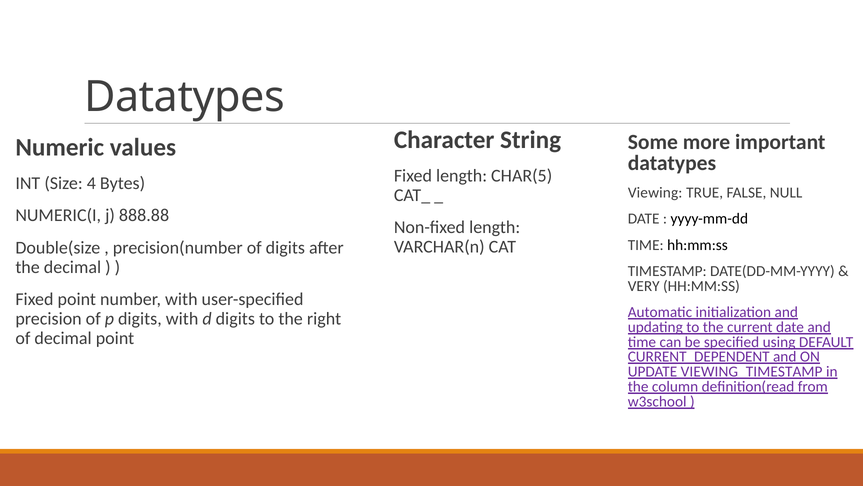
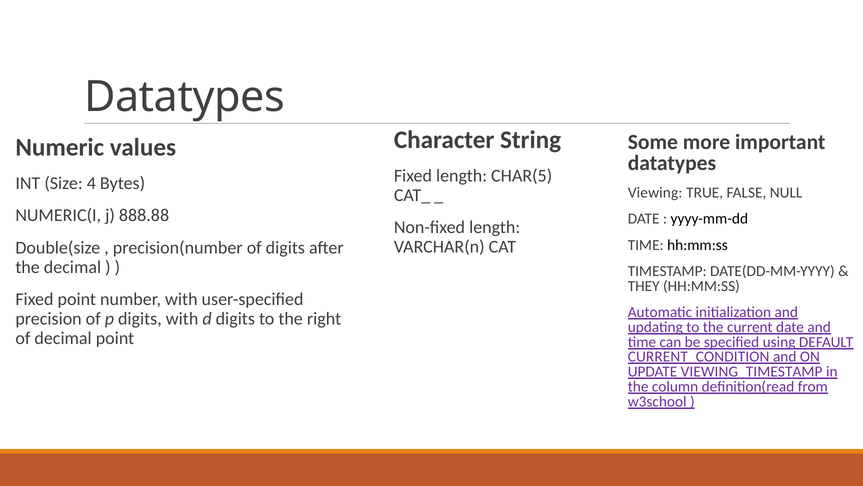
VERY: VERY -> THEY (644, 286)
CURRENT_DEPENDENT: CURRENT_DEPENDENT -> CURRENT_CONDITION (699, 356)
